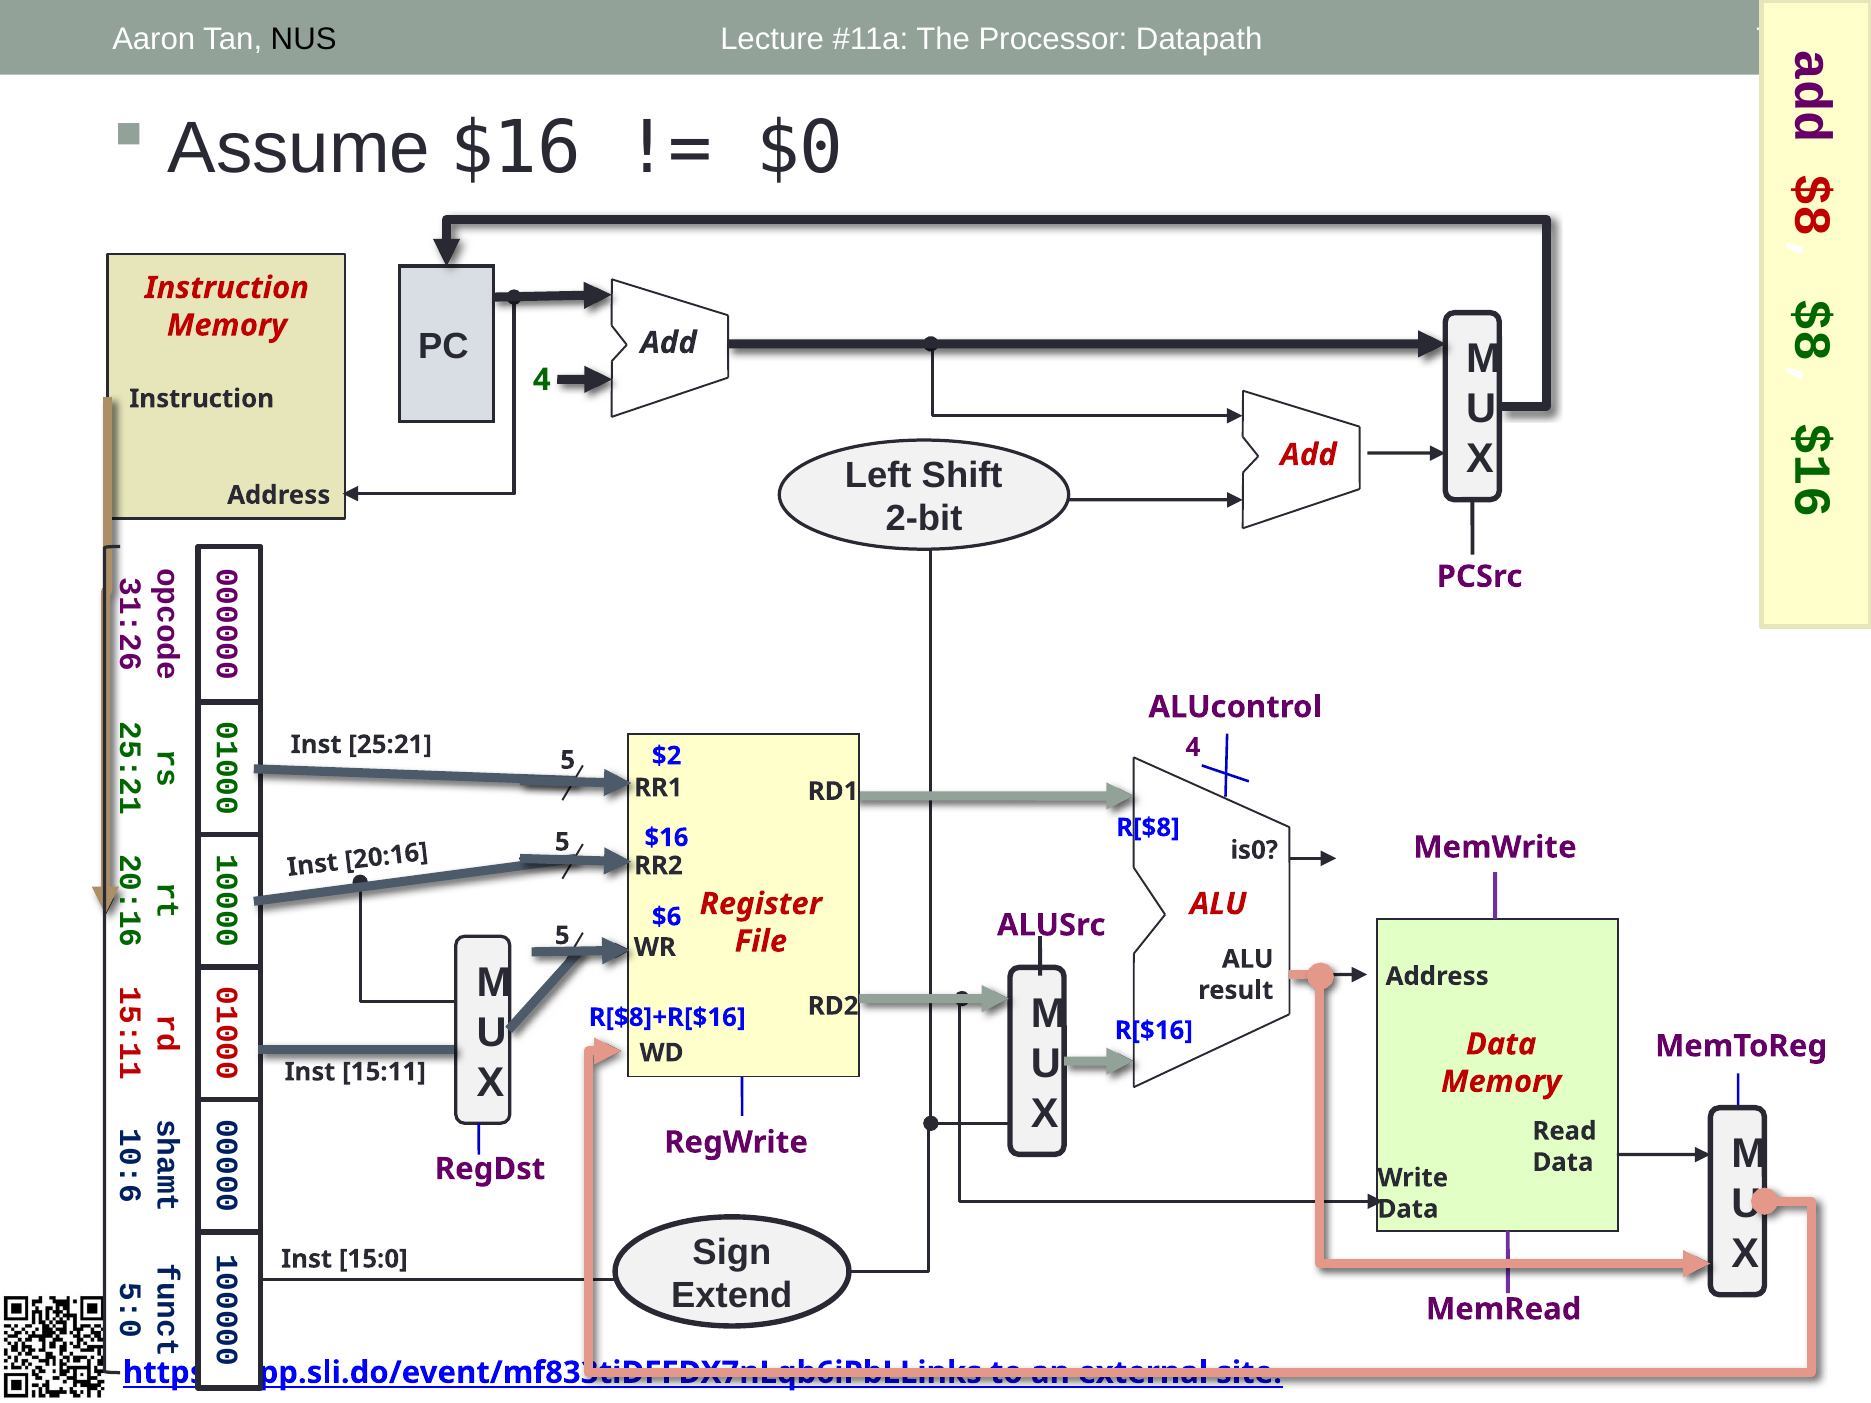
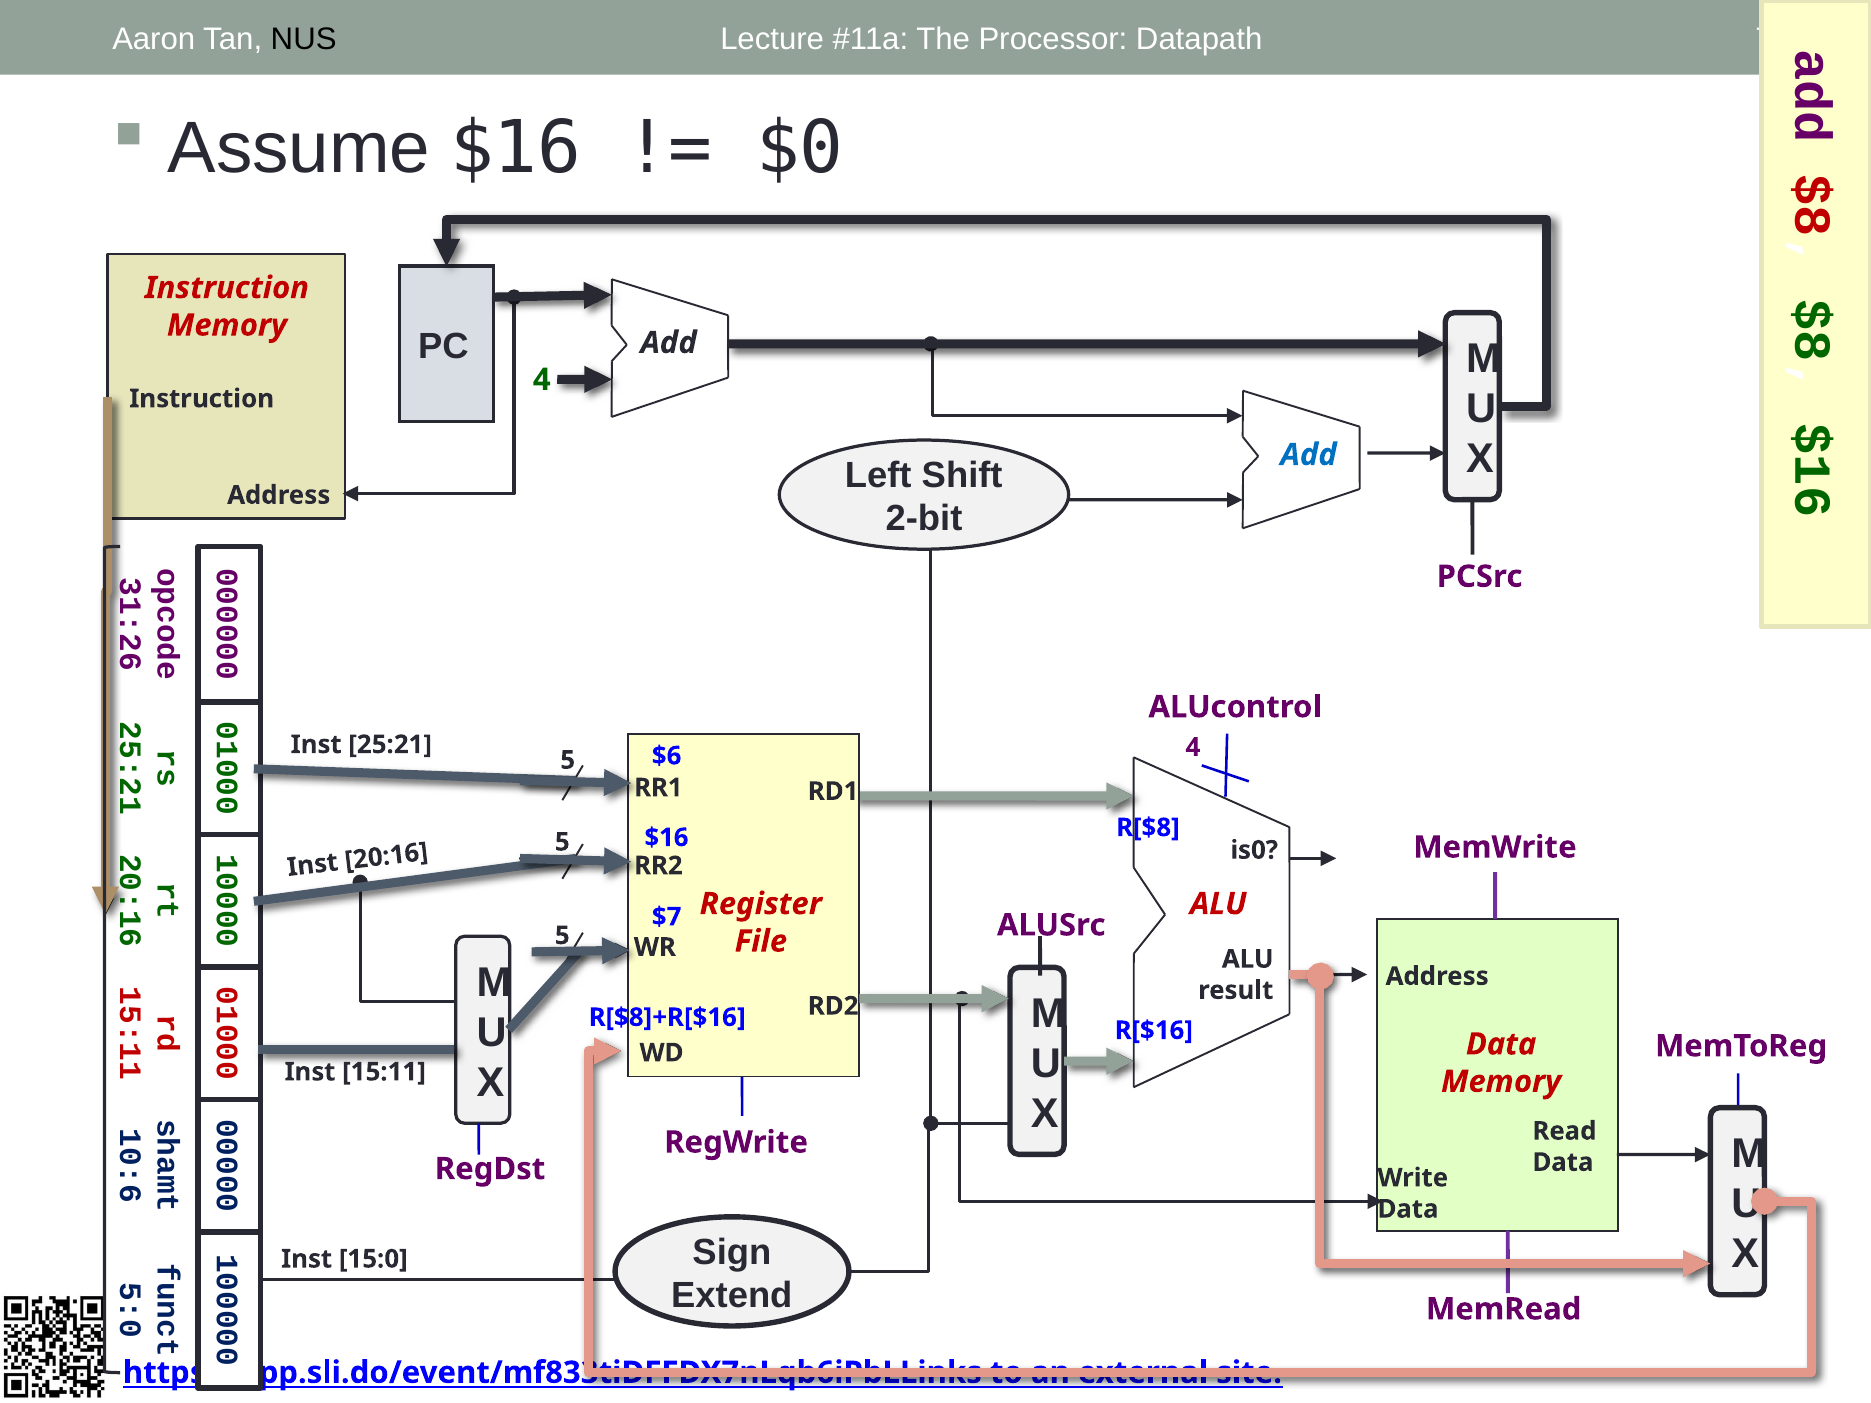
Add colour: red -> blue (1309, 455)
$2: $2 -> $6 (667, 756)
$6: $6 -> $7 (667, 917)
